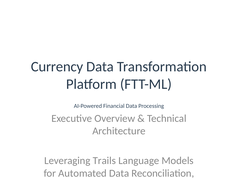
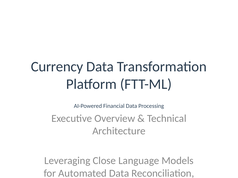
Trails: Trails -> Close (104, 161)
